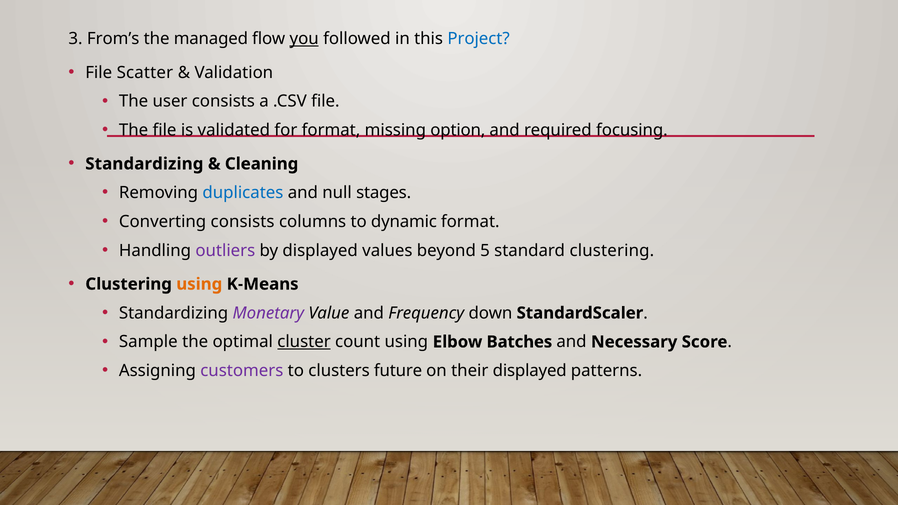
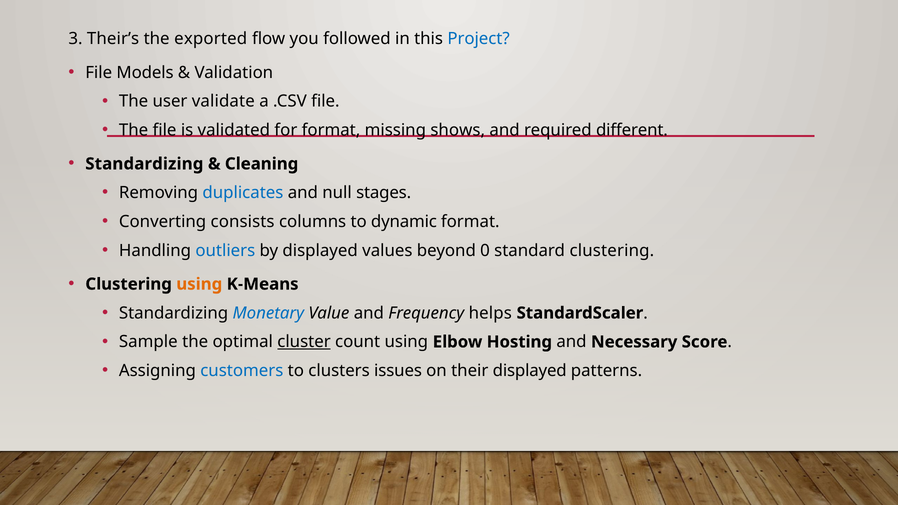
From’s: From’s -> Their’s (113, 39)
managed: managed -> exported (211, 39)
you underline: present -> none (304, 39)
Scatter: Scatter -> Models (145, 72)
user consists: consists -> validate (223, 101)
option: option -> shows (458, 130)
focusing: focusing -> different (632, 130)
outliers colour: purple -> blue (225, 251)
5: 5 -> 0 (485, 251)
Monetary colour: purple -> blue (268, 313)
down: down -> helps (490, 313)
Batches: Batches -> Hosting (519, 342)
customers colour: purple -> blue (242, 371)
future: future -> issues (398, 371)
